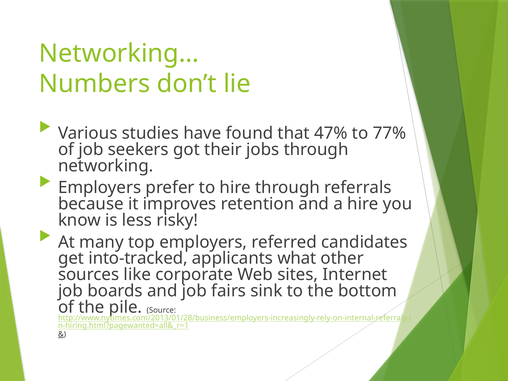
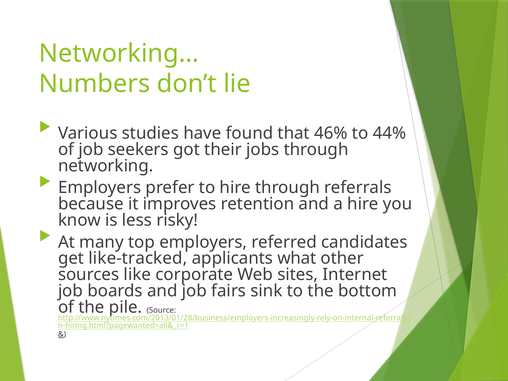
47%: 47% -> 46% (331, 133)
77%: 77% -> 44% (390, 133)
into-tracked: into-tracked -> like-tracked (138, 258)
